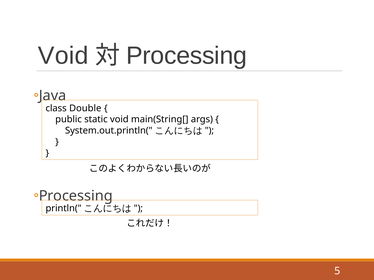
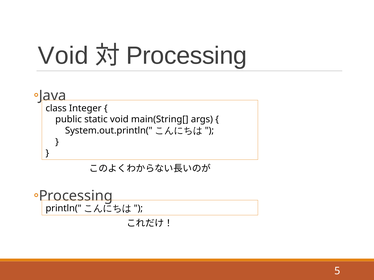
Double: Double -> Integer (85, 108)
